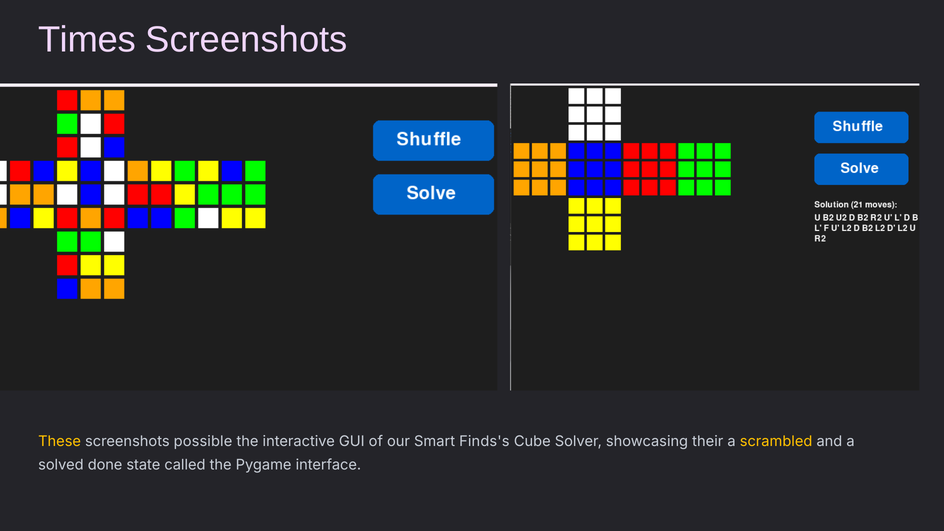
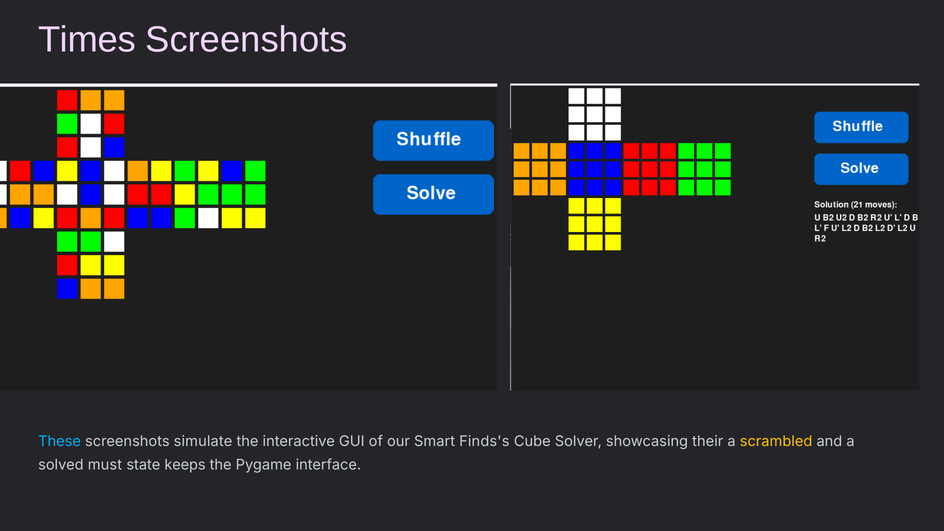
These colour: yellow -> light blue (60, 441)
possible: possible -> simulate (203, 441)
done: done -> must (105, 465)
called: called -> keeps (185, 465)
